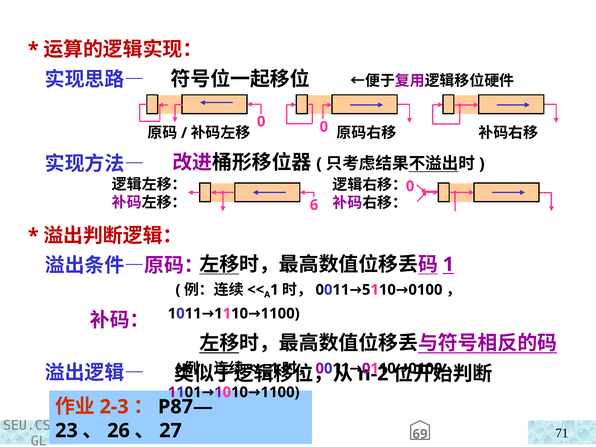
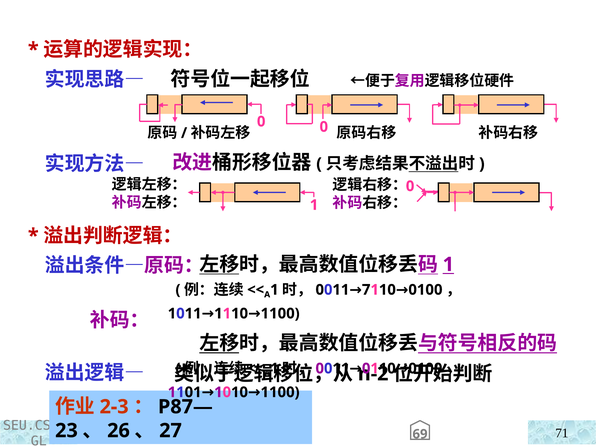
6: 6 -> 1 (314, 205)
5: 5 -> 7 (366, 290)
